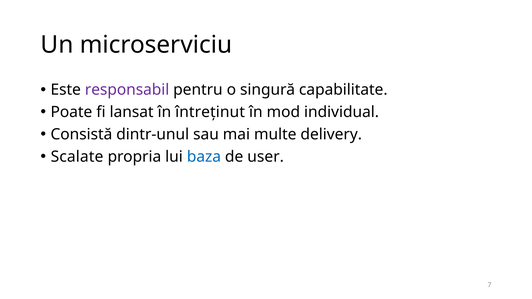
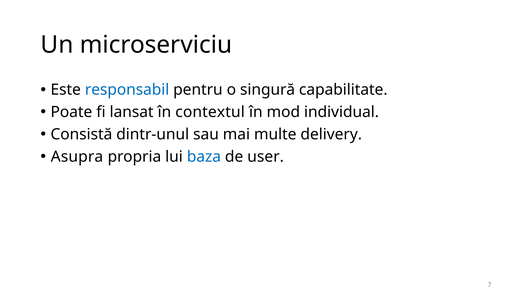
responsabil colour: purple -> blue (127, 90)
întreținut: întreținut -> contextul (210, 112)
Scalate: Scalate -> Asupra (77, 157)
